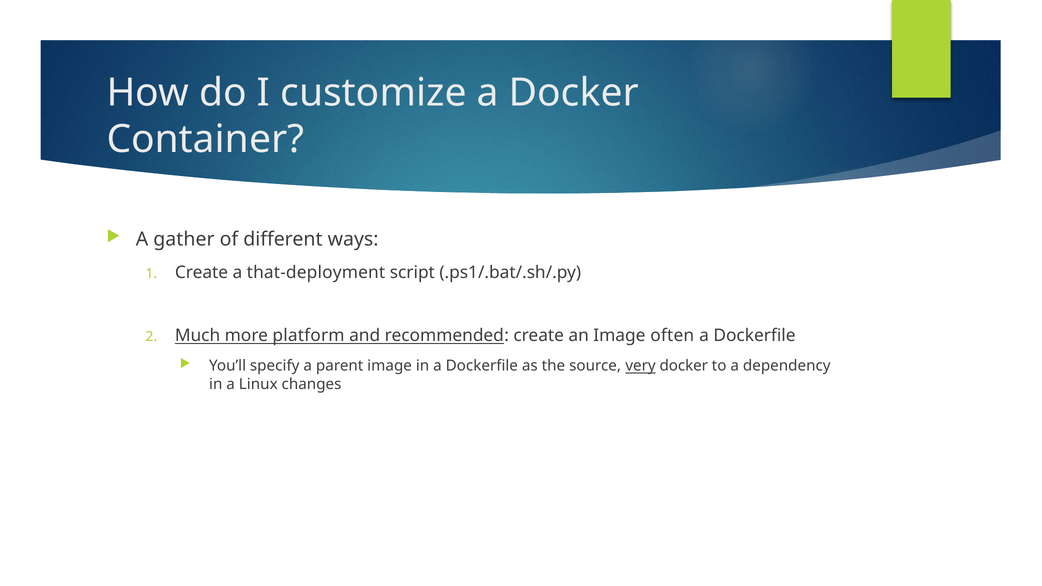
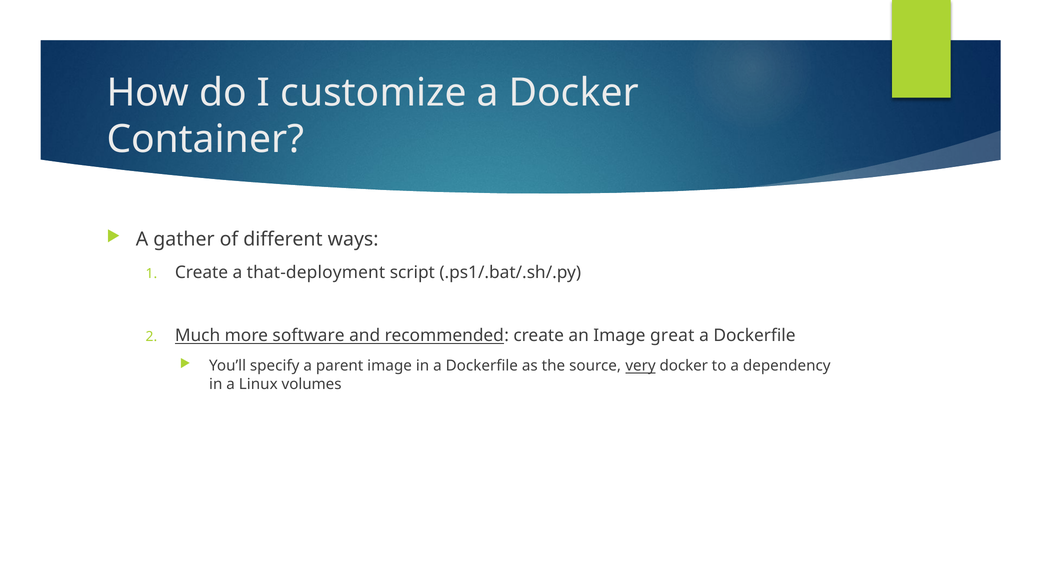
platform: platform -> software (309, 336)
often: often -> great (672, 336)
changes: changes -> volumes (312, 384)
